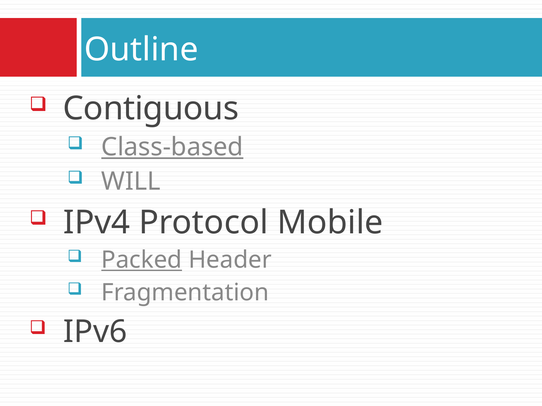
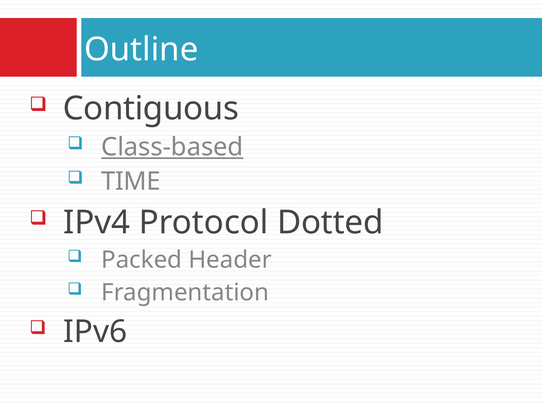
WILL: WILL -> TIME (131, 182)
Mobile: Mobile -> Dotted (330, 223)
Packed underline: present -> none (142, 260)
